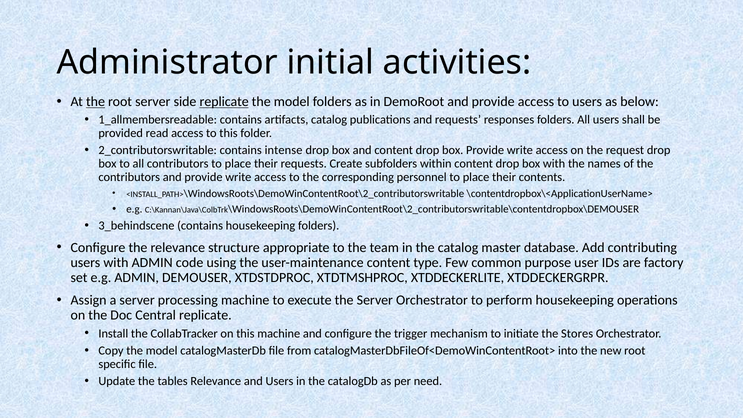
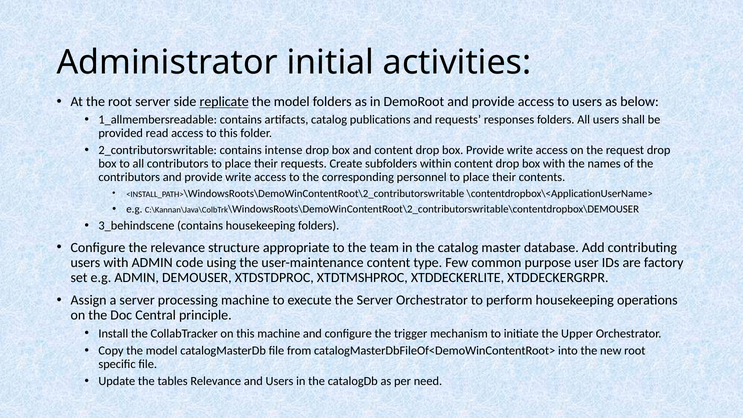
the underline: present -> none (96, 102)
Central replicate: replicate -> principle (205, 315)
Stores: Stores -> Upper (577, 333)
